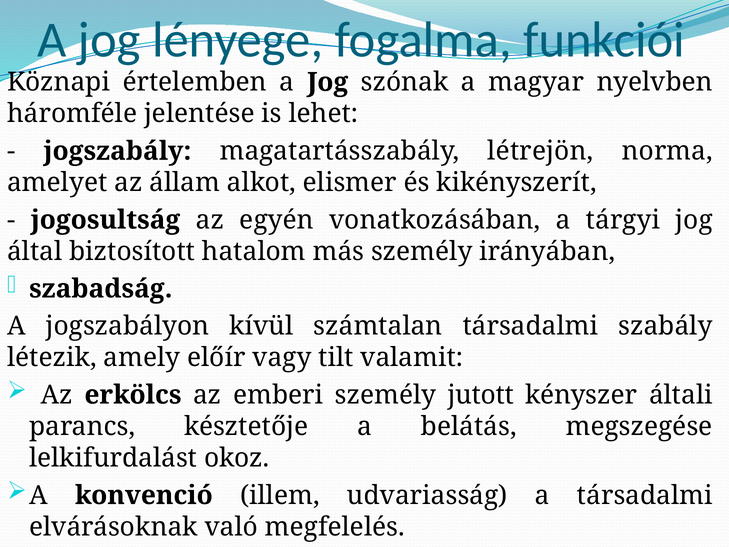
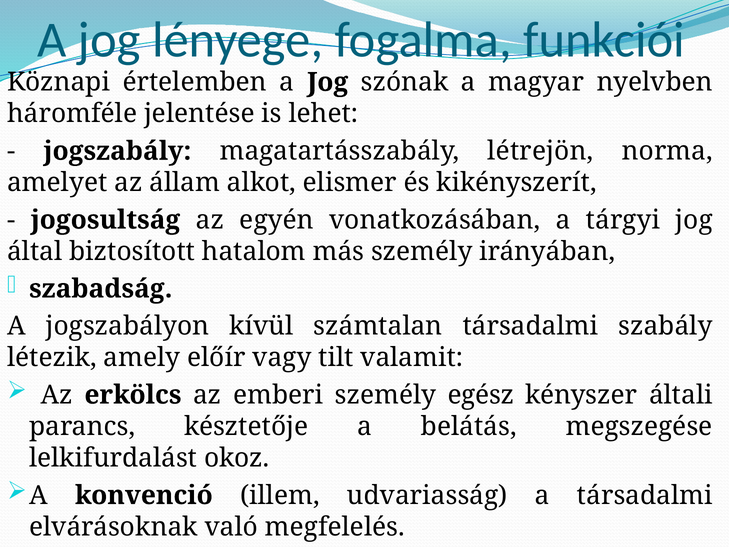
jutott: jutott -> egész (481, 395)
